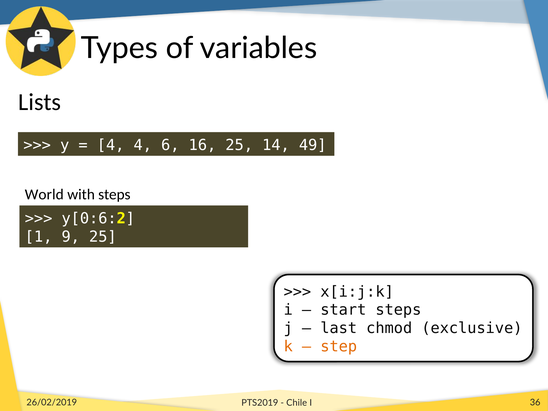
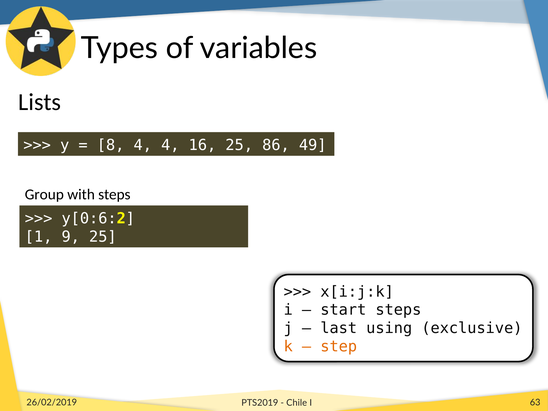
4: 4 -> 8 (111, 145)
4 6: 6 -> 4 (170, 145)
14: 14 -> 86 (276, 145)
World: World -> Group (44, 195)
chmod: chmod -> using (389, 328)
36: 36 -> 63 (535, 402)
